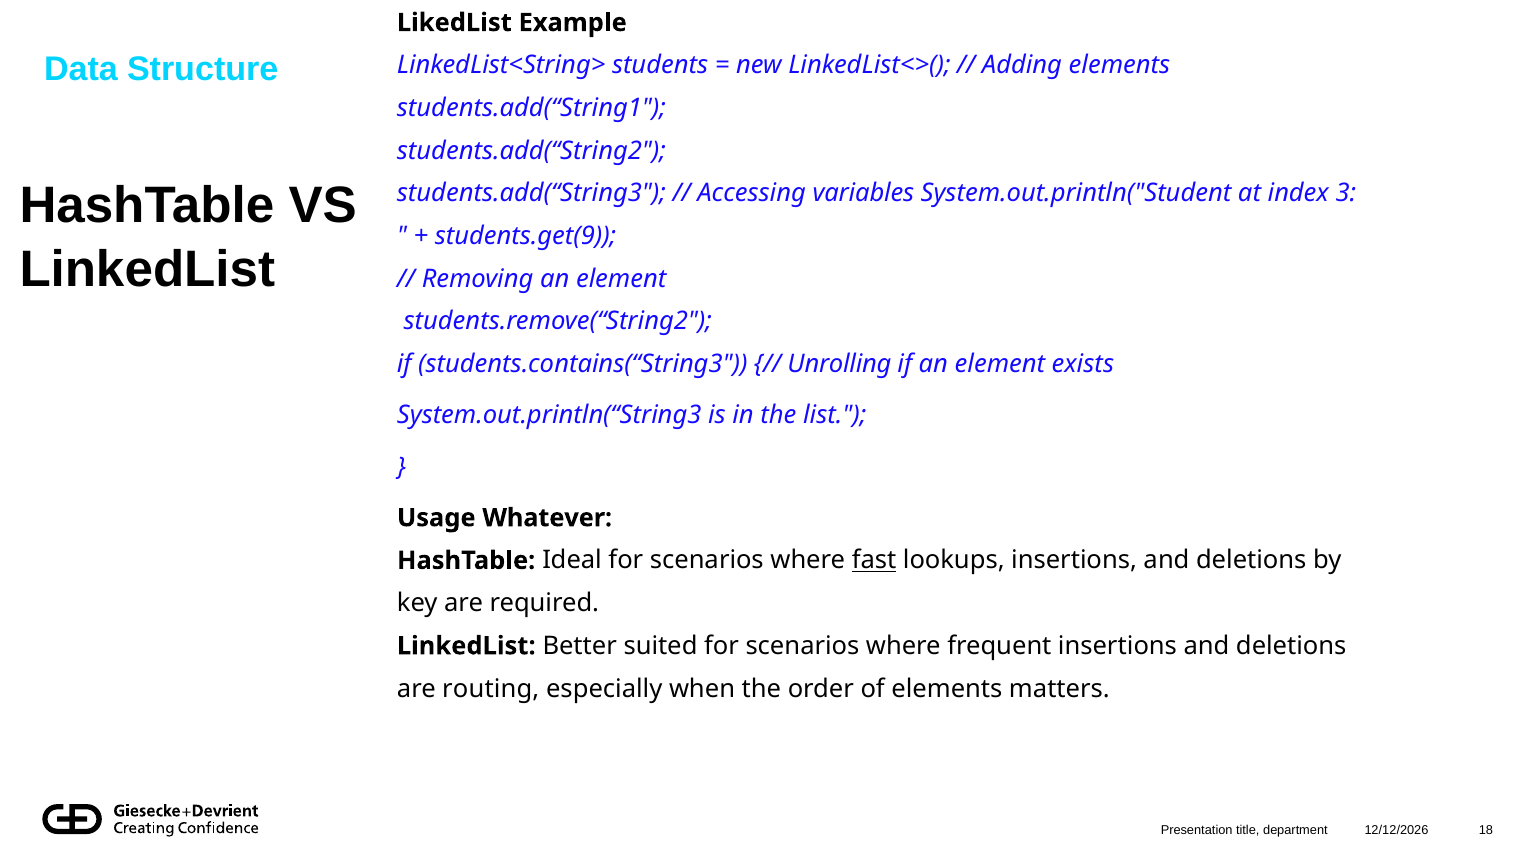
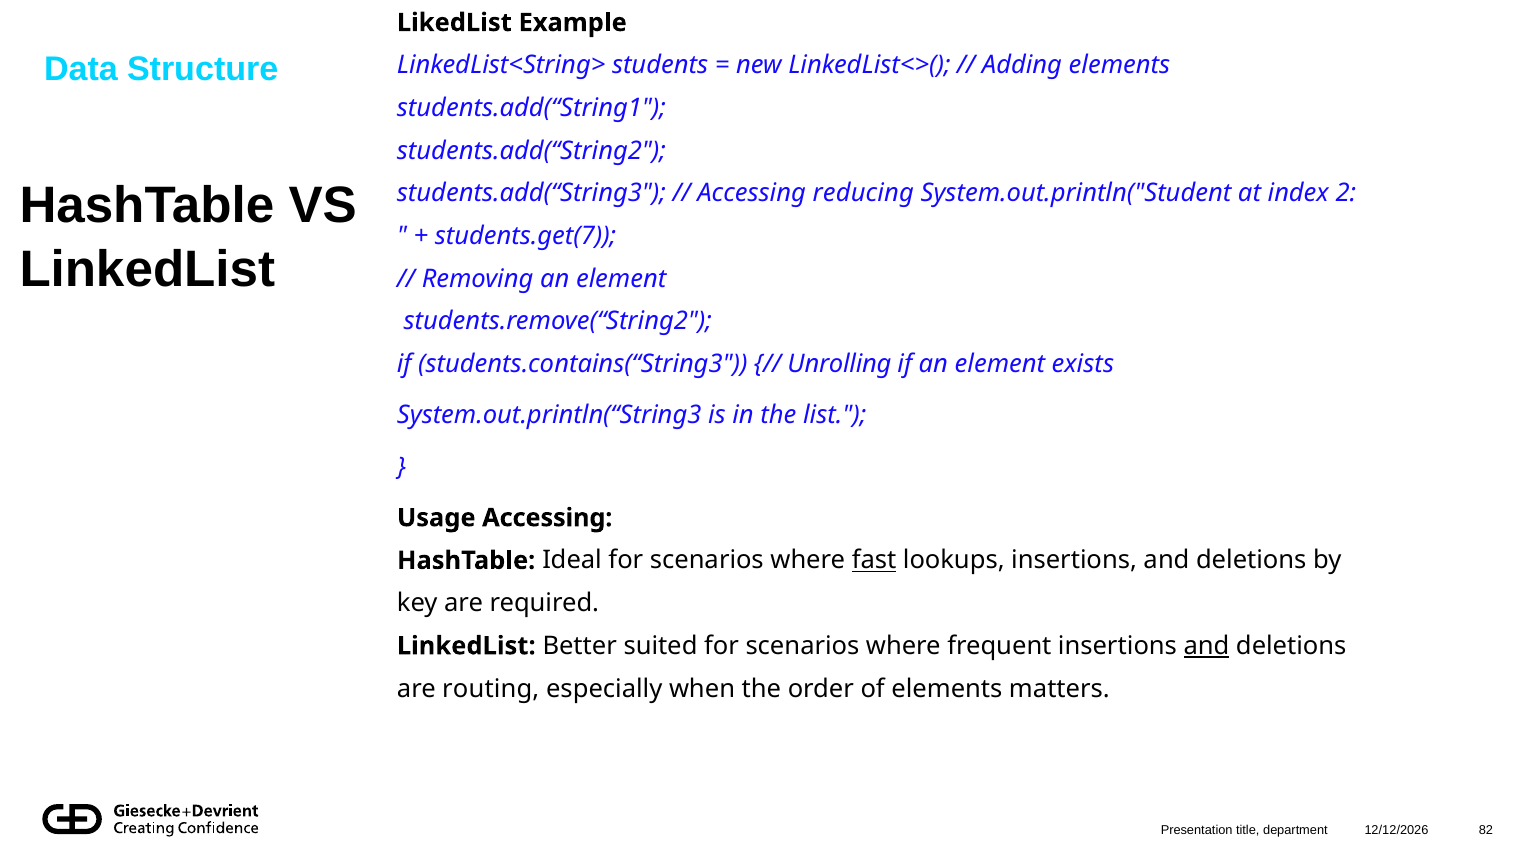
variables: variables -> reducing (863, 193)
3: 3 -> 2 (1346, 193)
students.get(9: students.get(9 -> students.get(7 (526, 236)
Usage Whatever: Whatever -> Accessing (547, 518)
and underline: none -> present (1207, 646)
18: 18 -> 82 (1486, 830)
